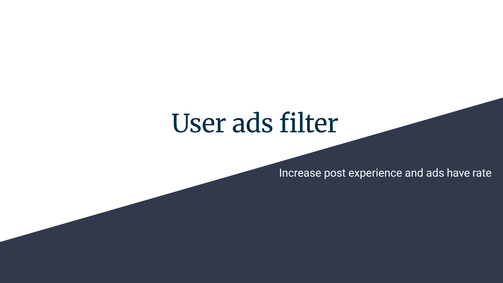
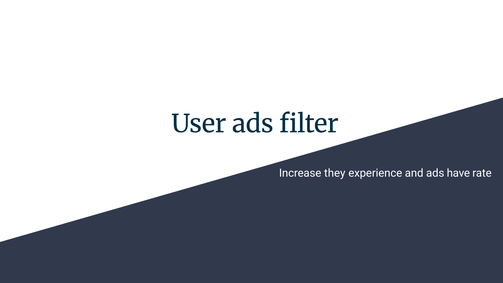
post: post -> they (335, 173)
